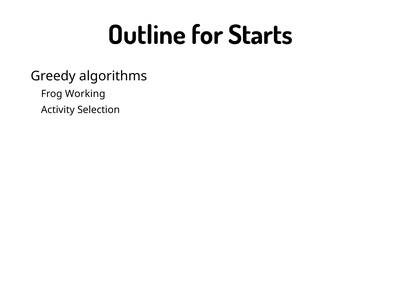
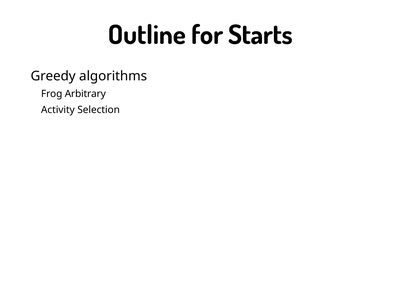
Working: Working -> Arbitrary (85, 94)
